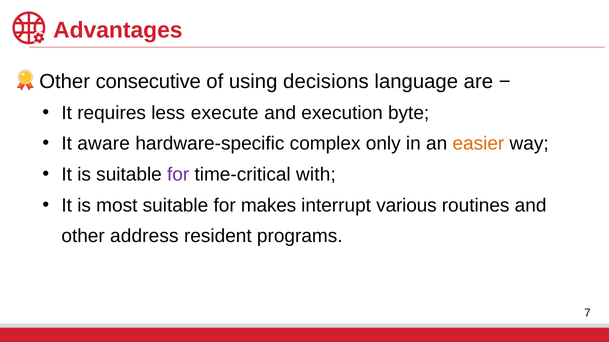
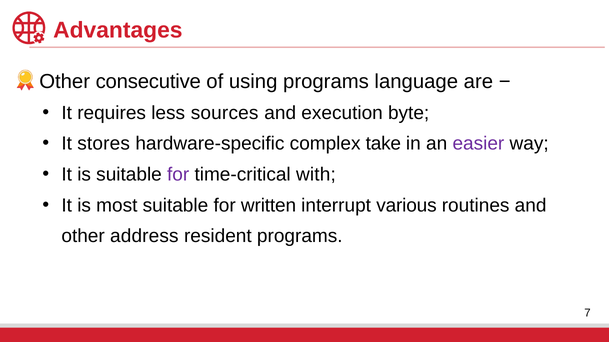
using decisions: decisions -> programs (326, 82)
execute: execute -> sources (225, 113)
aware: aware -> stores (104, 144)
only: only -> take (383, 144)
easier colour: orange -> purple (478, 144)
makes: makes -> written (269, 206)
